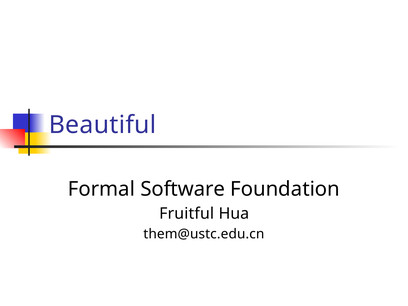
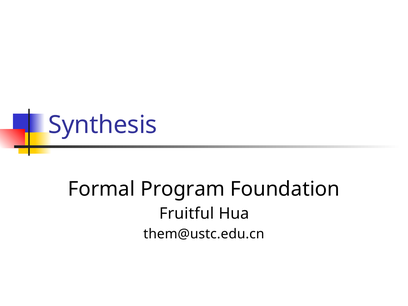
Beautiful: Beautiful -> Synthesis (103, 125)
Software: Software -> Program (183, 189)
